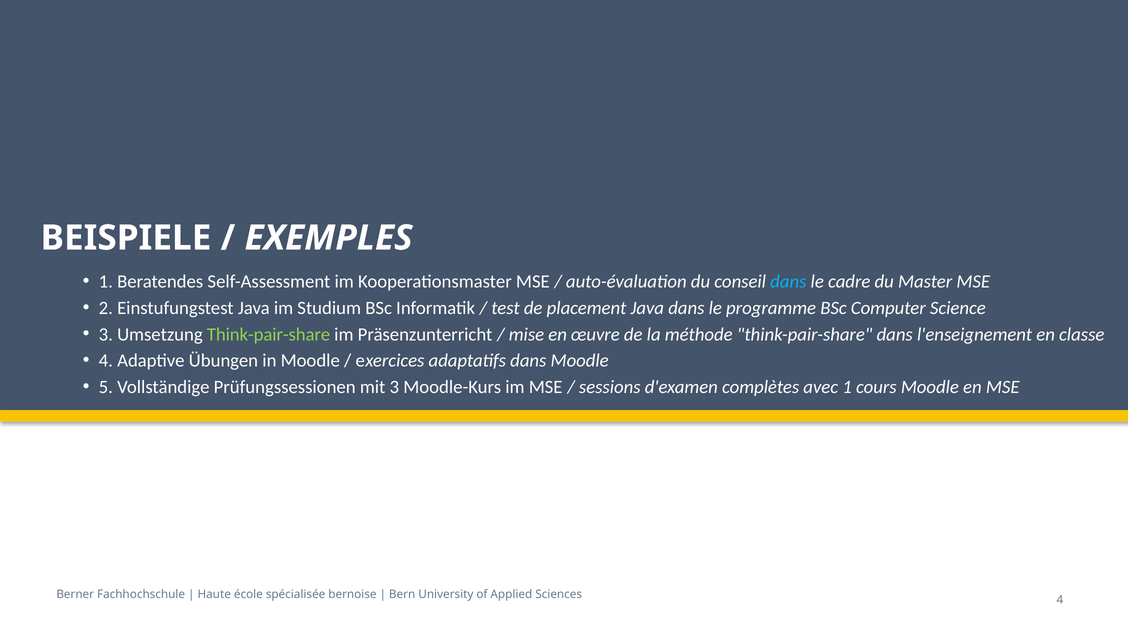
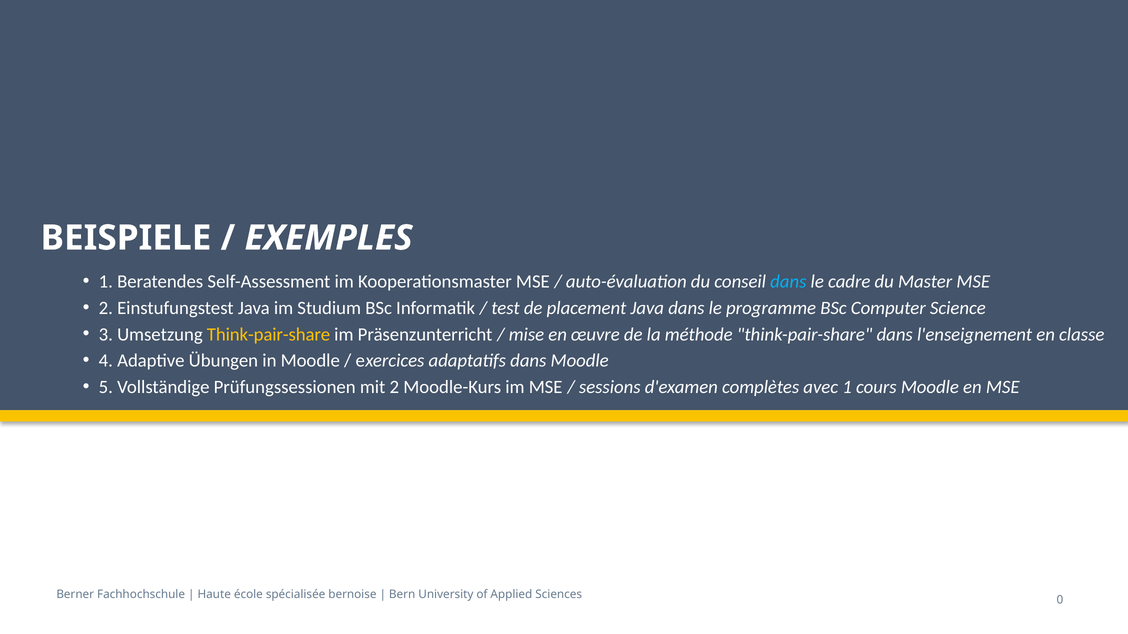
Think-pair-share colour: light green -> yellow (269, 335)
mit 3: 3 -> 2 (394, 387)
4: 4 -> 0 (1060, 600)
